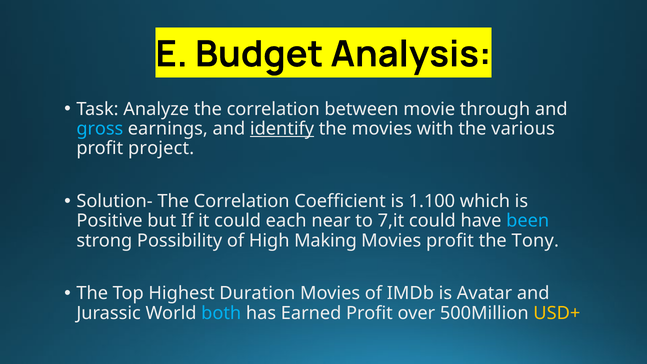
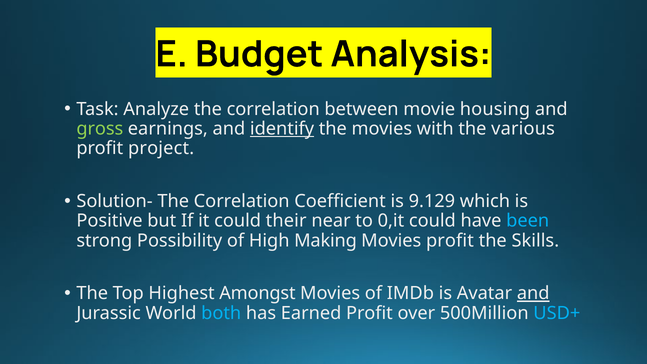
through: through -> housing (495, 109)
gross colour: light blue -> light green (100, 129)
1.100: 1.100 -> 9.129 (432, 201)
each: each -> their (286, 221)
7,it: 7,it -> 0,it (391, 221)
Tony: Tony -> Skills (535, 241)
Duration: Duration -> Amongst (257, 293)
and underline: none -> present (533, 293)
USD+ colour: yellow -> light blue (557, 313)
